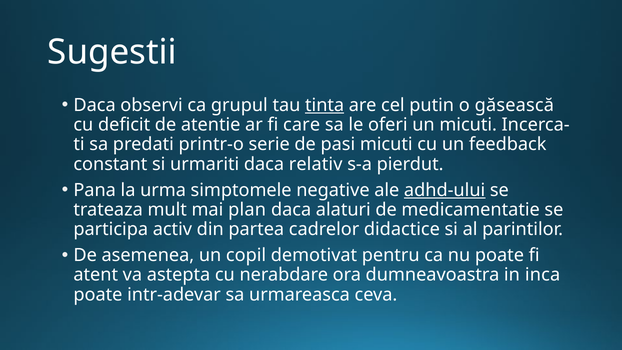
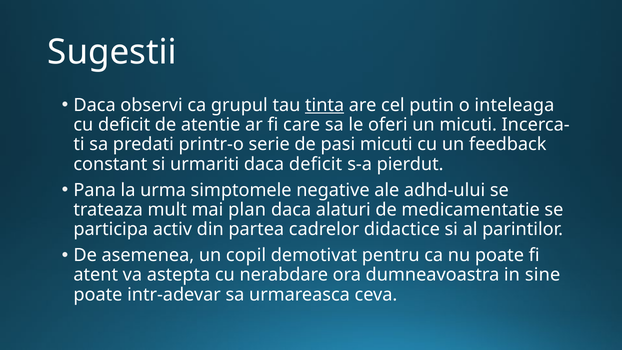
găsească: găsească -> inteleaga (514, 105)
daca relativ: relativ -> deficit (316, 164)
adhd-ului underline: present -> none (445, 190)
inca: inca -> sine (543, 275)
